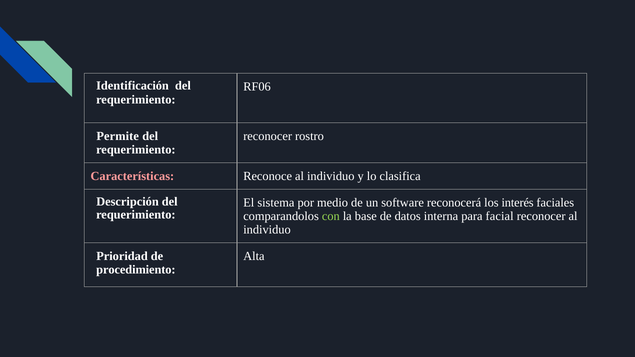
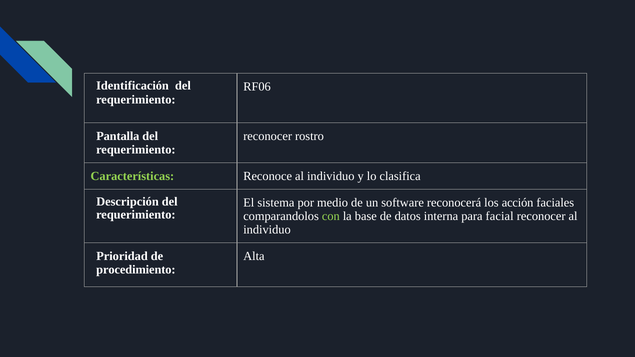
Permite: Permite -> Pantalla (118, 136)
Características colour: pink -> light green (132, 176)
interés: interés -> acción (518, 203)
